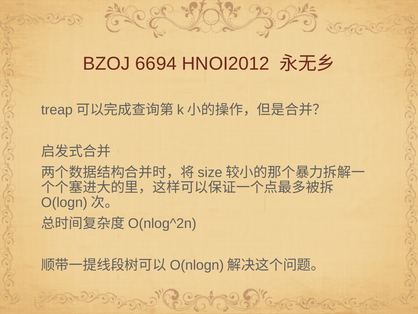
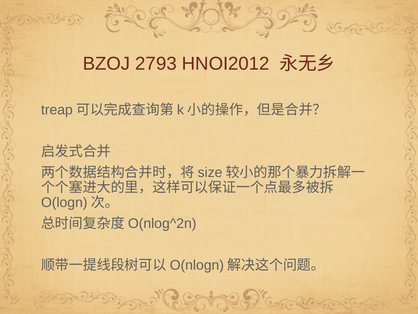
6694: 6694 -> 2793 (156, 63)
